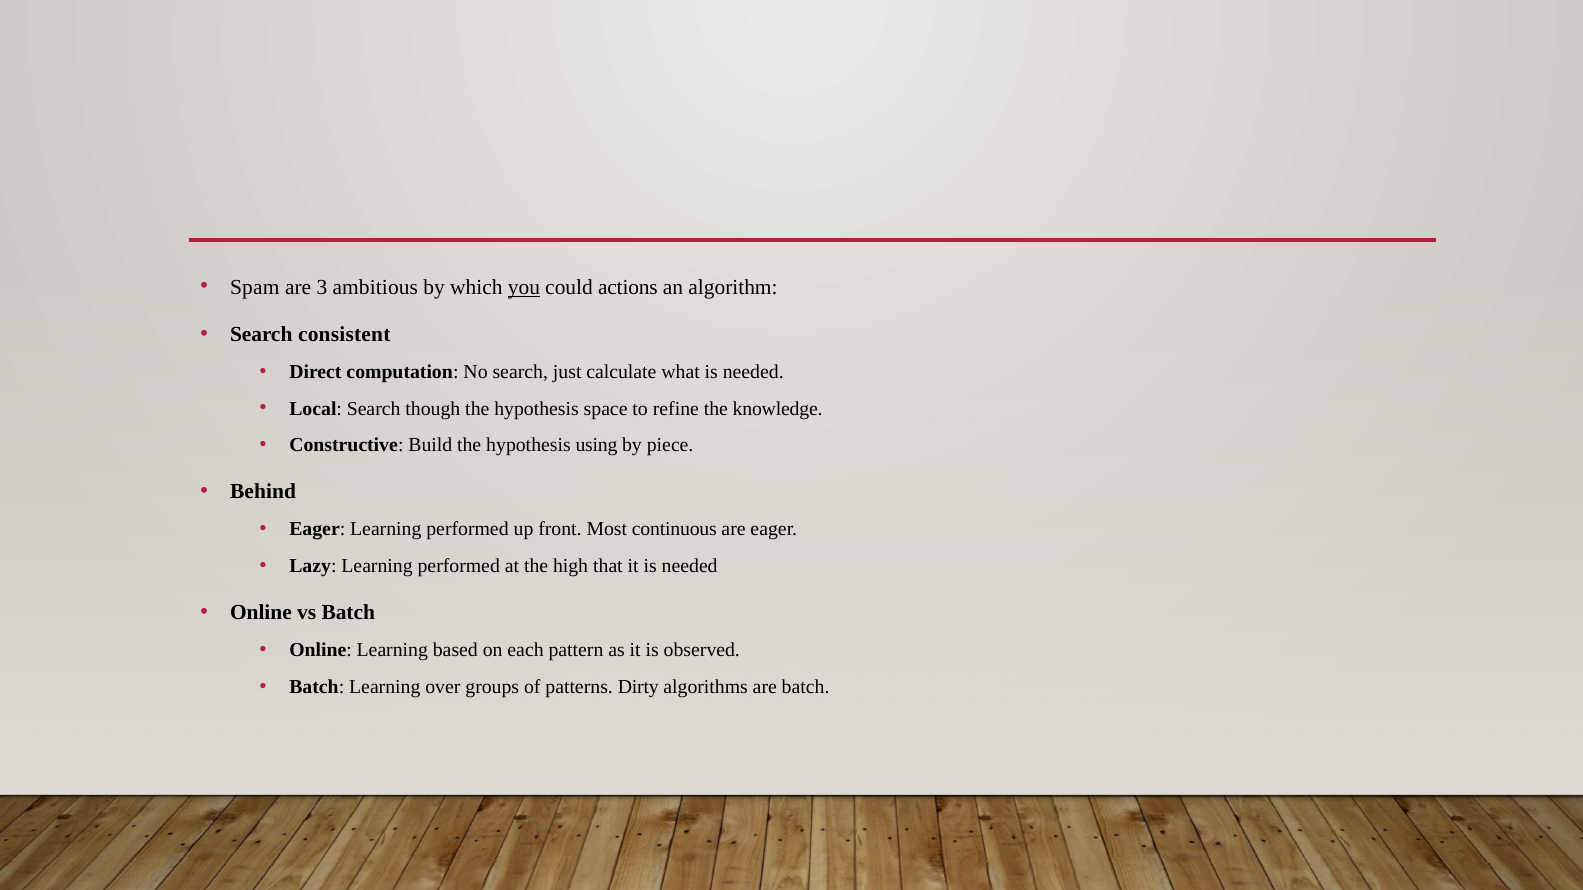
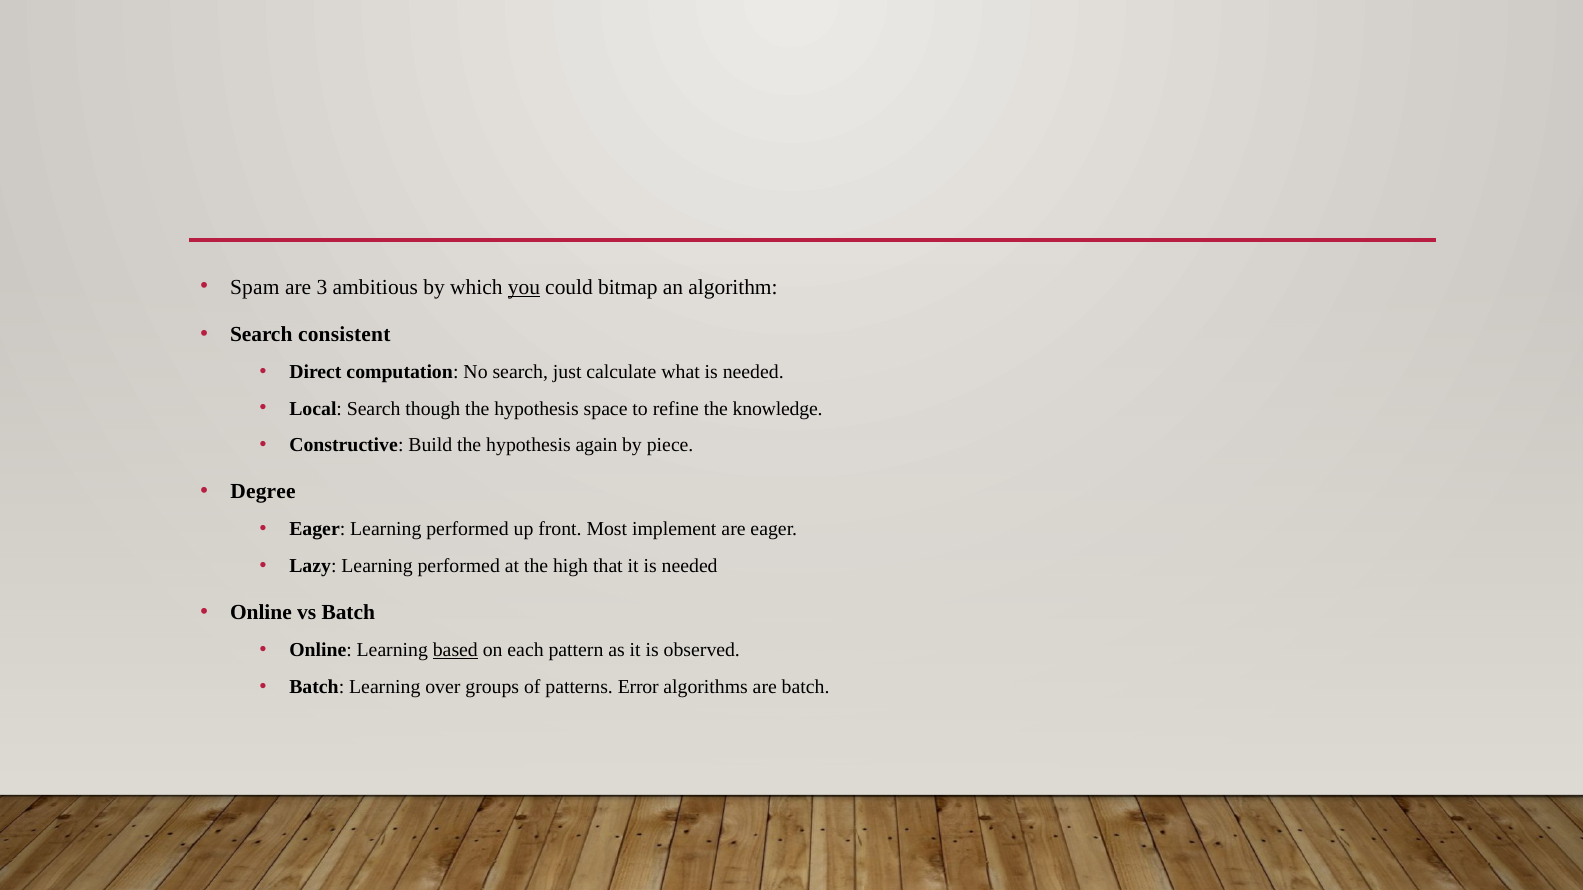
actions: actions -> bitmap (628, 287)
using: using -> again (597, 446)
Behind: Behind -> Degree (263, 492)
continuous: continuous -> implement (674, 530)
based underline: none -> present (455, 650)
Dirty: Dirty -> Error (638, 687)
